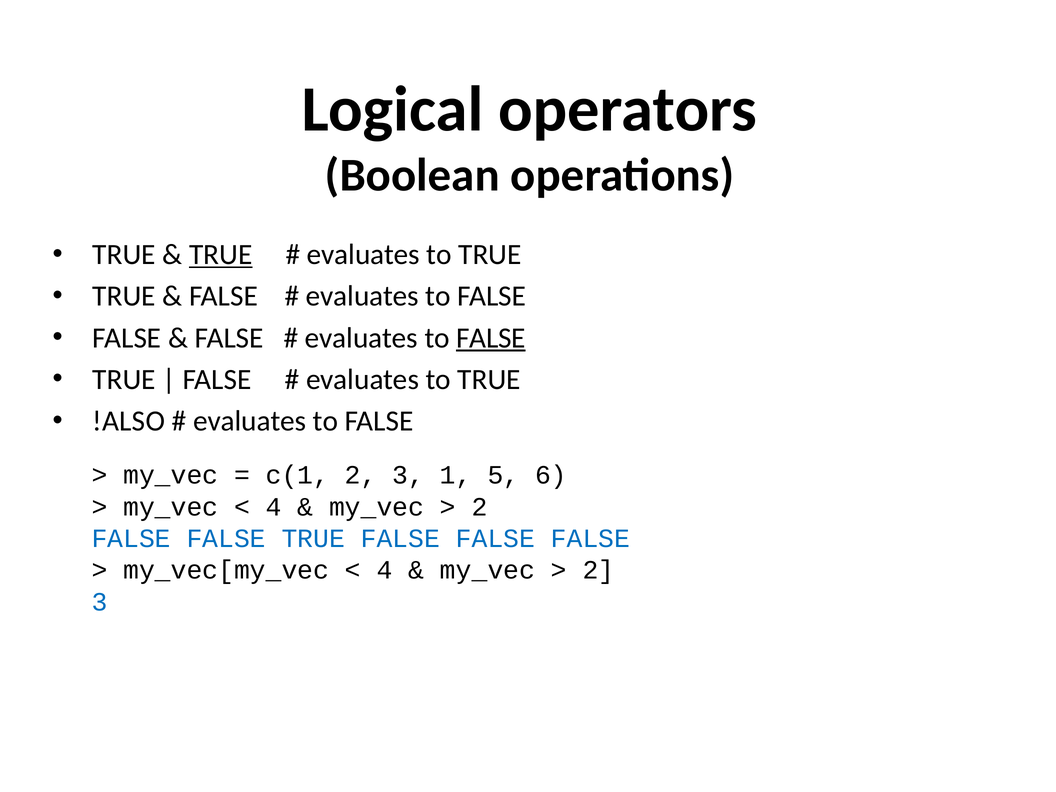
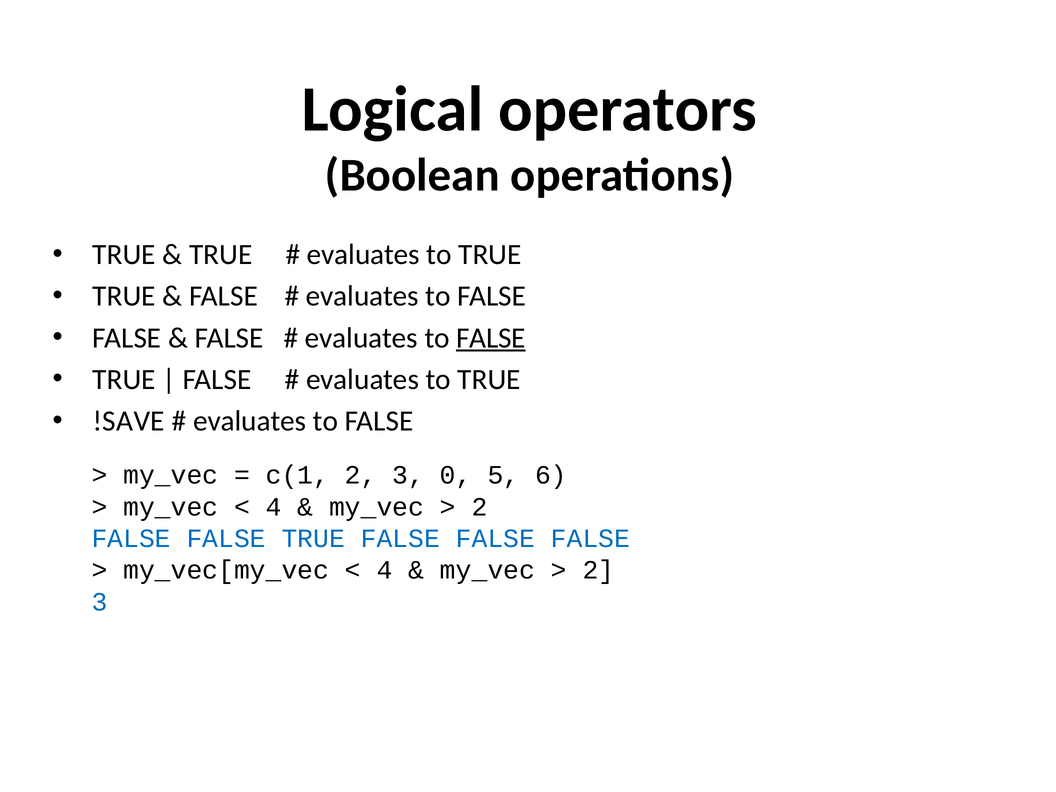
TRUE underline: present -> none (221, 255)
!ALSO: !ALSO -> !SAVE (129, 421)
1: 1 -> 0 (456, 475)
